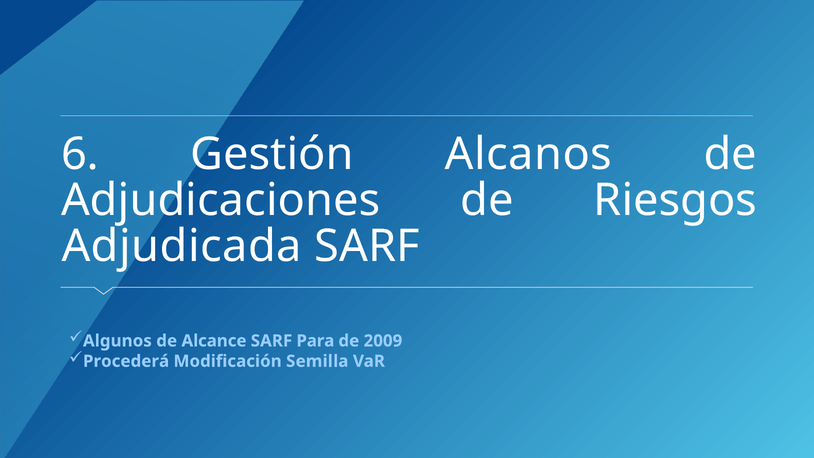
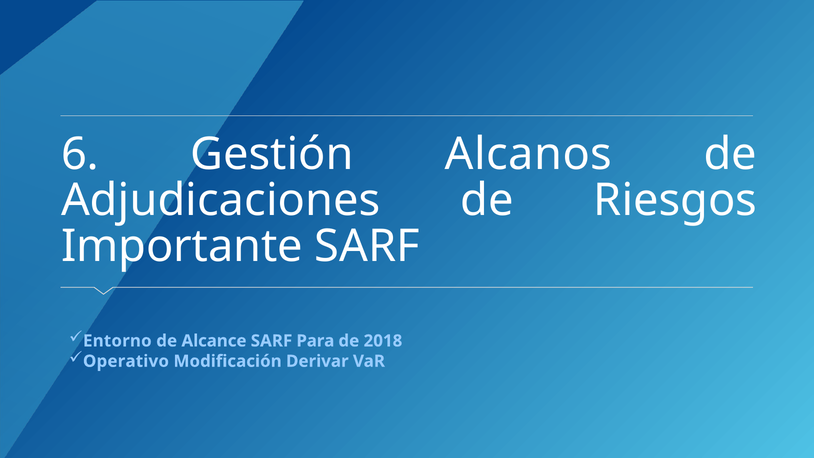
Adjudicada: Adjudicada -> Importante (182, 246)
Algunos: Algunos -> Entorno (117, 341)
2009: 2009 -> 2018 (383, 341)
Procederá: Procederá -> Operativo (126, 361)
Semilla: Semilla -> Derivar (317, 361)
